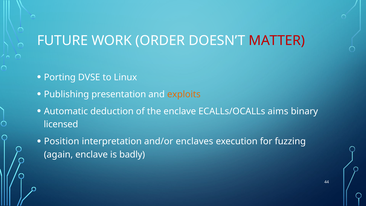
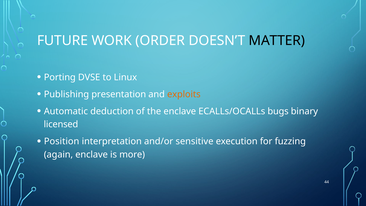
MATTER colour: red -> black (277, 41)
aims: aims -> bugs (278, 111)
enclaves: enclaves -> sensitive (195, 141)
badly: badly -> more (132, 155)
